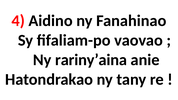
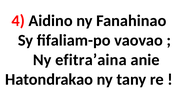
rariny’aina: rariny’aina -> efitra’aina (91, 60)
